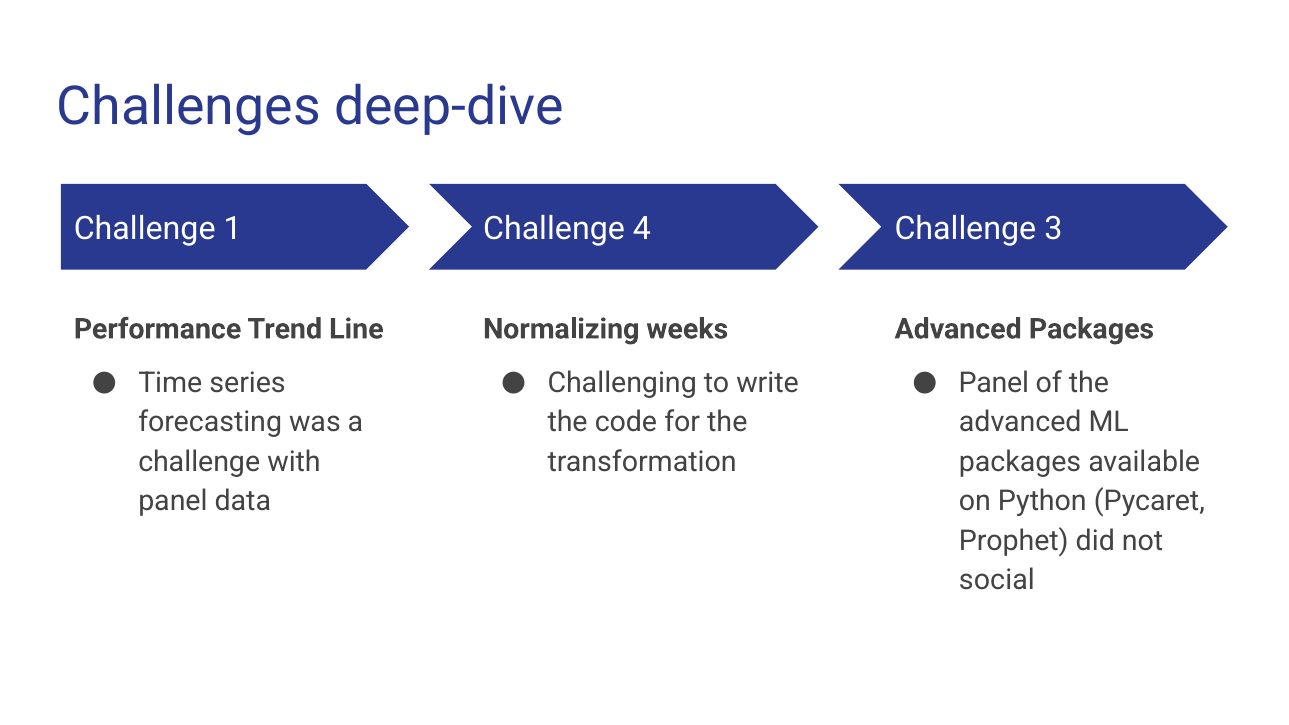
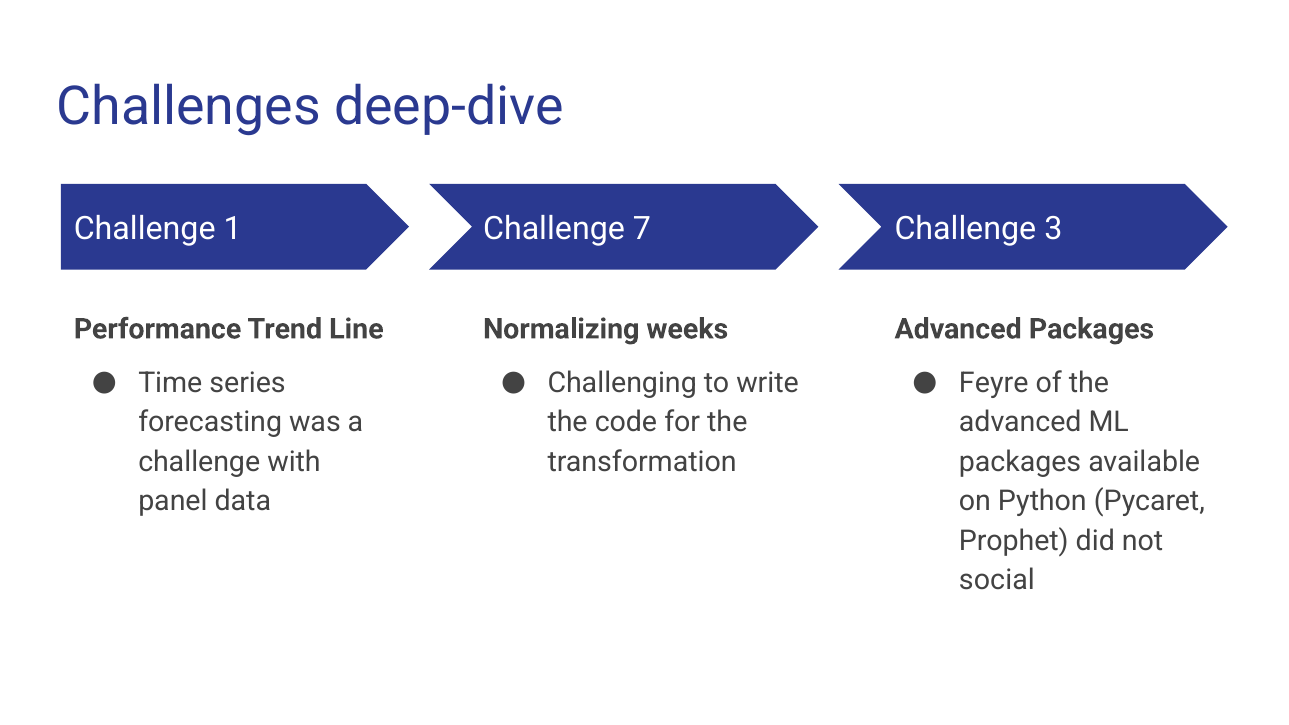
4: 4 -> 7 (642, 229)
Panel: Panel -> Feyre (994, 383)
